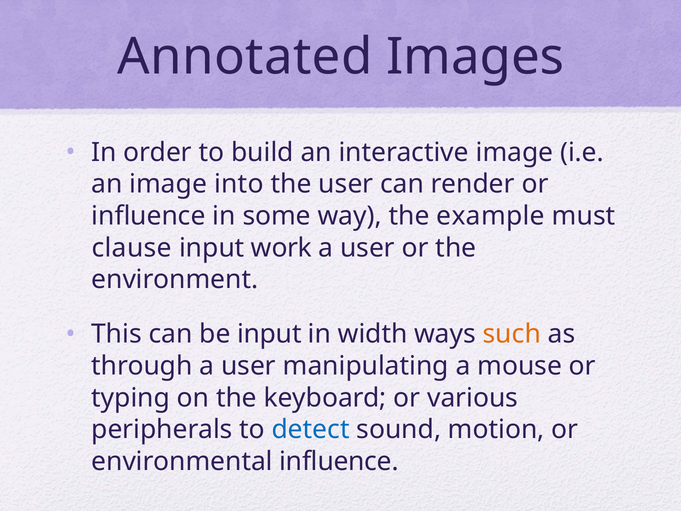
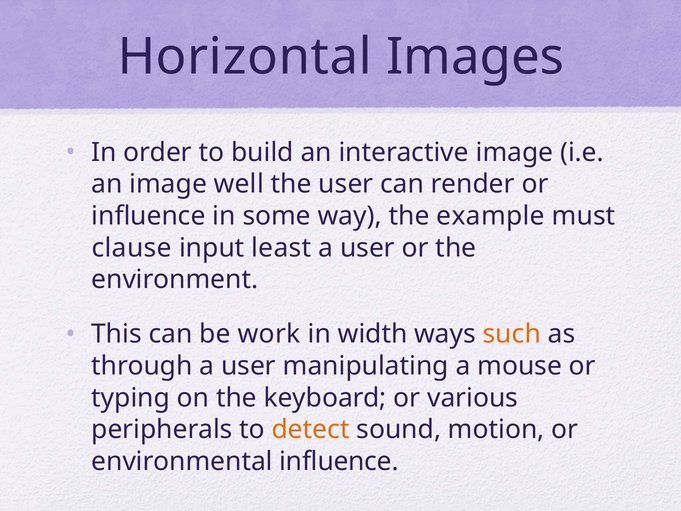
Annotated: Annotated -> Horizontal (245, 57)
into: into -> well (239, 184)
work: work -> least (281, 248)
be input: input -> work (269, 334)
detect colour: blue -> orange (311, 429)
